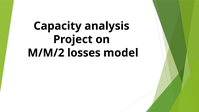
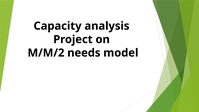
losses: losses -> needs (84, 53)
